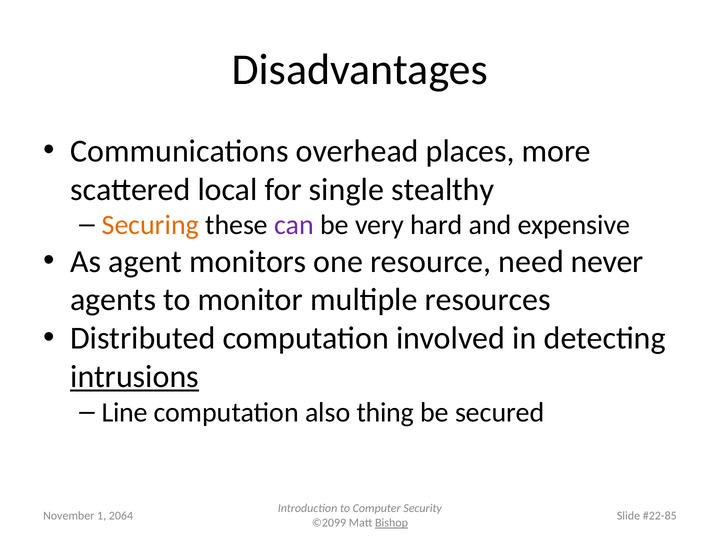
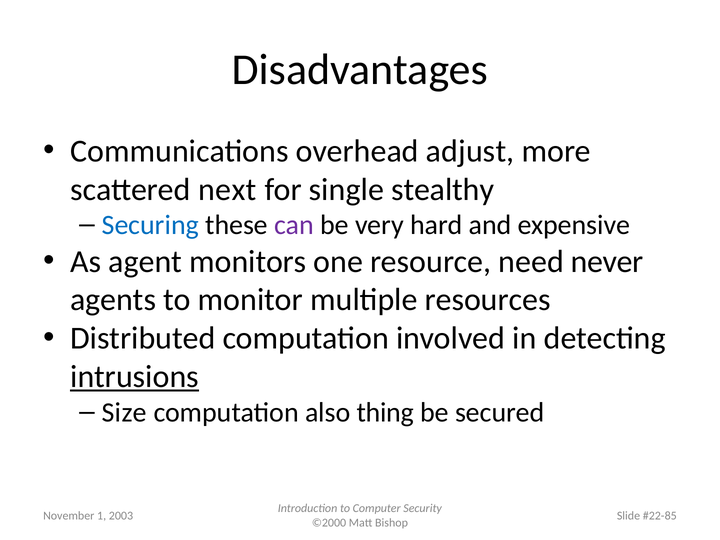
places: places -> adjust (470, 151)
local: local -> next (227, 189)
Securing colour: orange -> blue (150, 225)
Line: Line -> Size (124, 412)
2064: 2064 -> 2003 (121, 516)
©2099: ©2099 -> ©2000 (329, 523)
Bishop underline: present -> none (391, 523)
